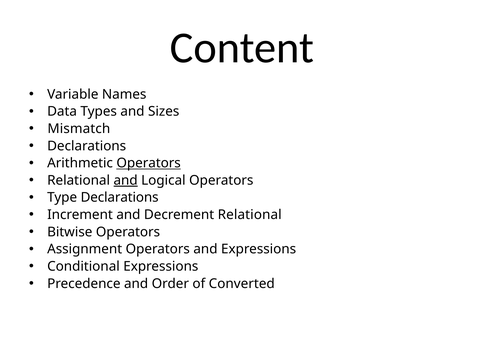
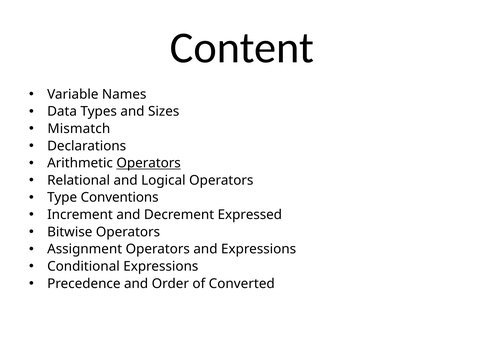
and underline: present -> none (126, 180)
Type Declarations: Declarations -> Conventions (120, 198)
Decrement Relational: Relational -> Expressed (250, 215)
